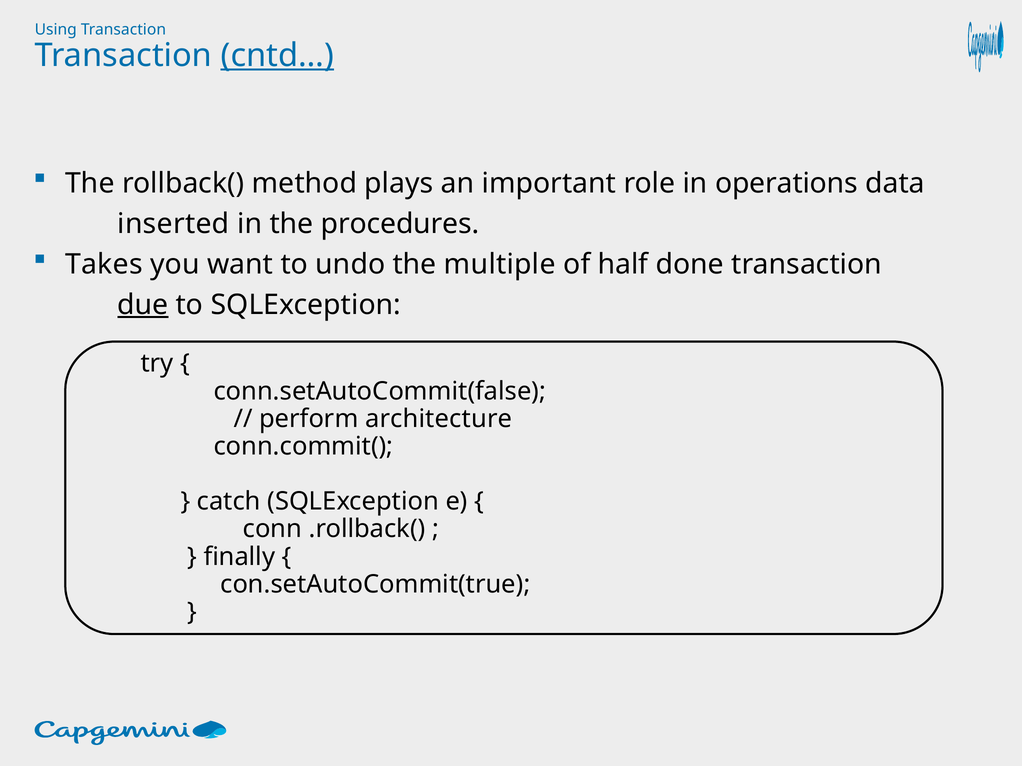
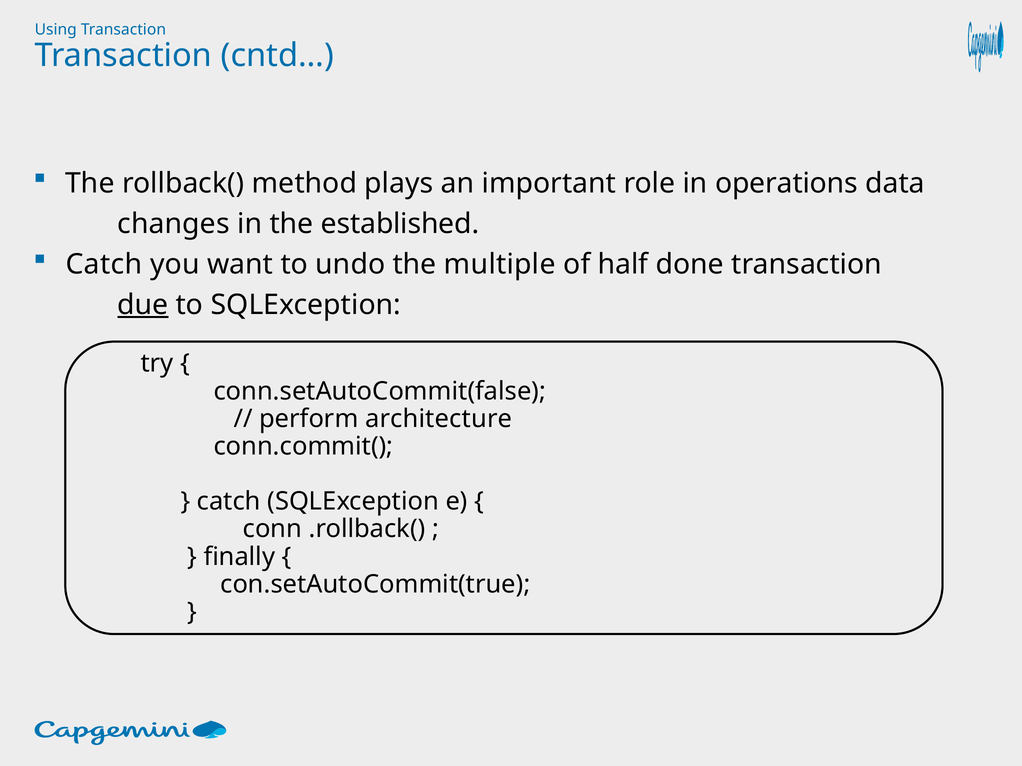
cntd… underline: present -> none (277, 55)
inserted: inserted -> changes (173, 224)
procedures: procedures -> established (400, 224)
Takes: Takes -> Catch (104, 264)
